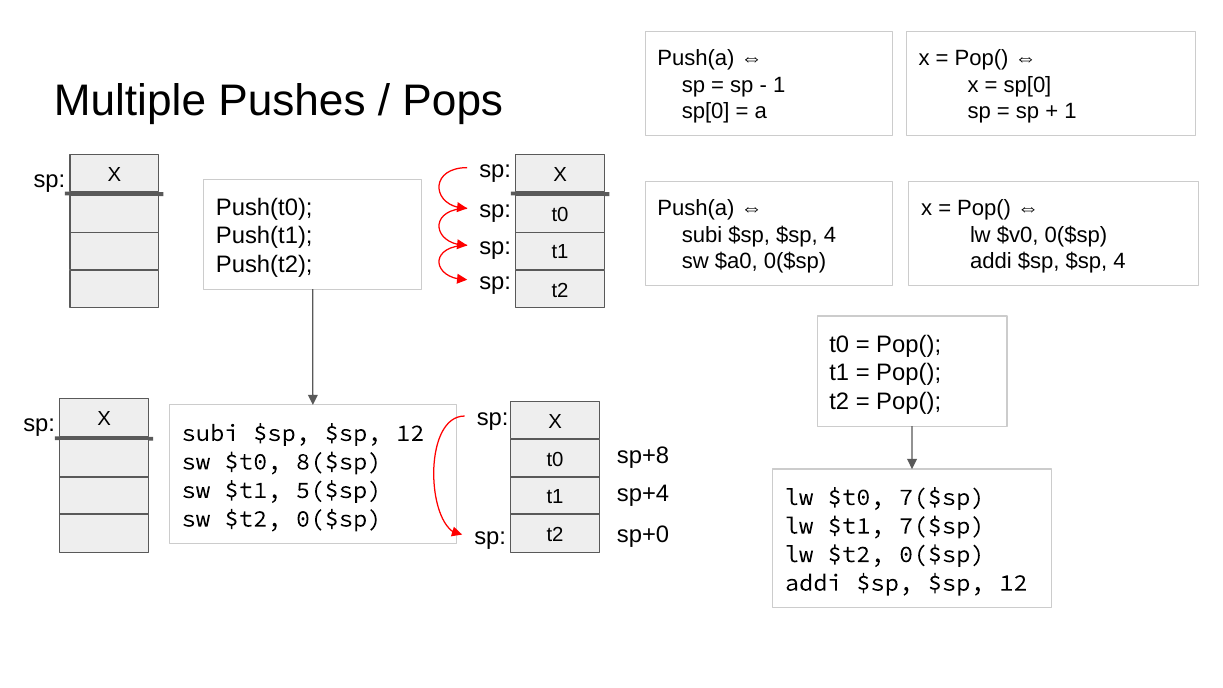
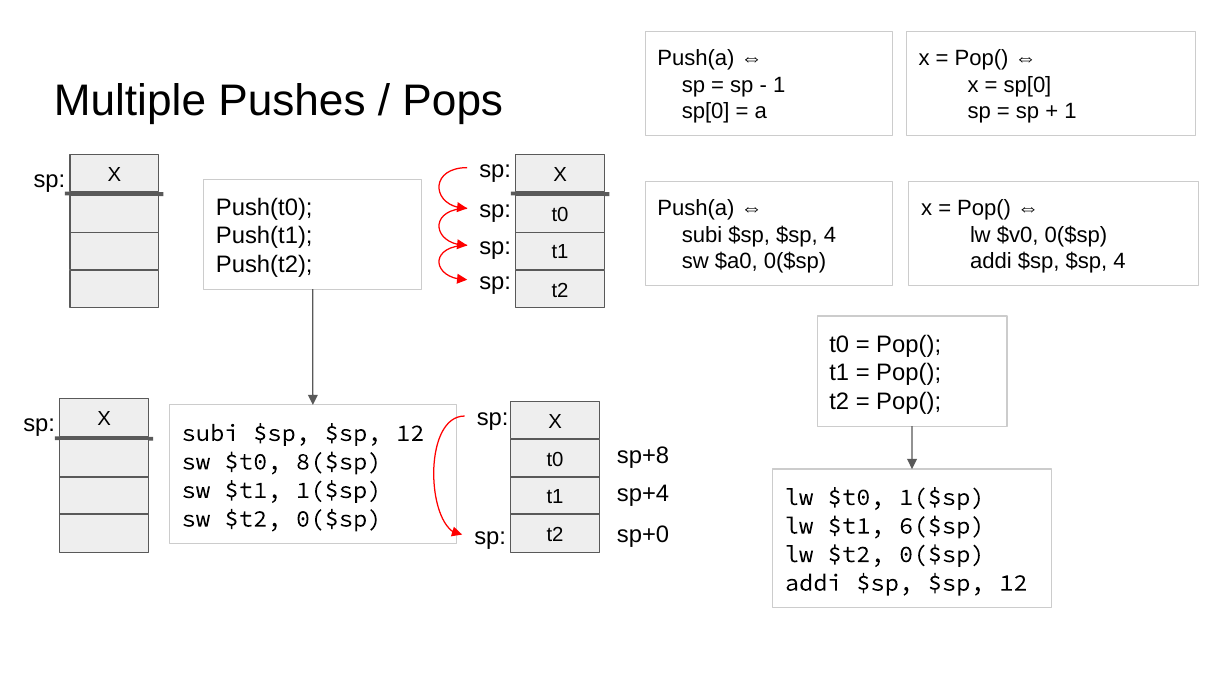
$t1 5($sp: 5($sp -> 1($sp (339, 490)
$t0 7($sp: 7($sp -> 1($sp (942, 497)
$t1 7($sp: 7($sp -> 6($sp (942, 526)
